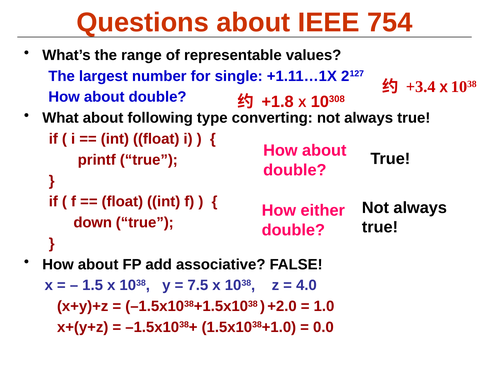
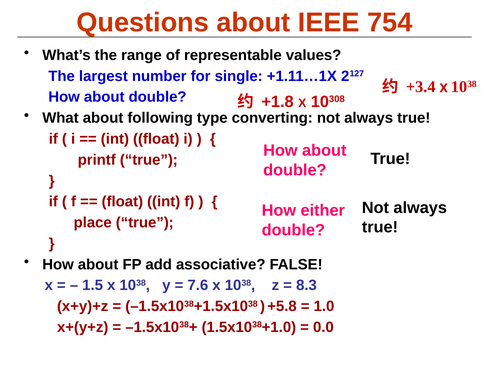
down: down -> place (93, 222)
7.5: 7.5 -> 7.6 (198, 285)
4.0: 4.0 -> 8.3 (306, 285)
+2.0: +2.0 -> +5.8 (282, 306)
